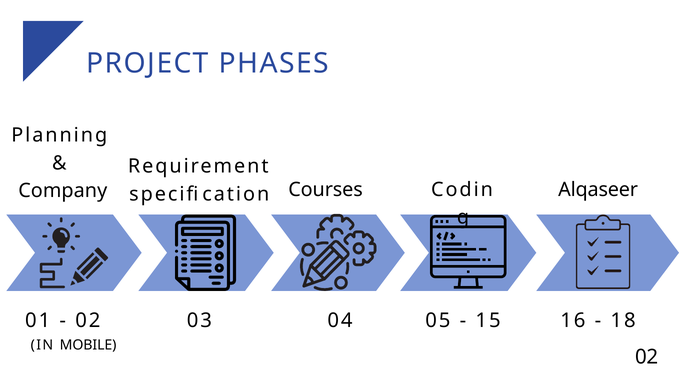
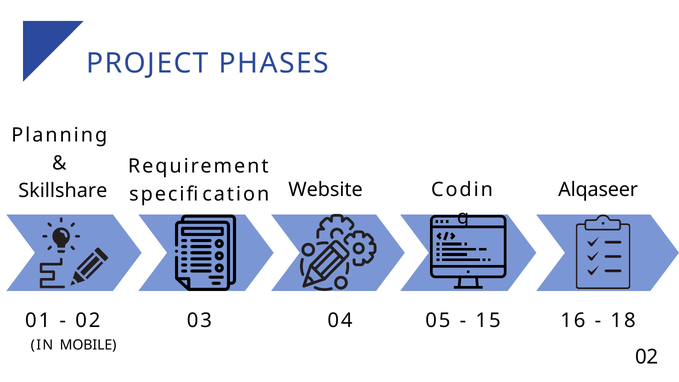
Courses: Courses -> Website (326, 190)
Company: Company -> Skillshare (63, 191)
